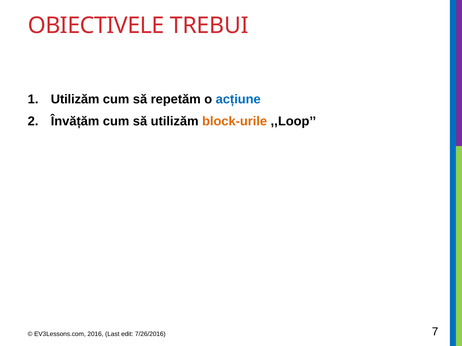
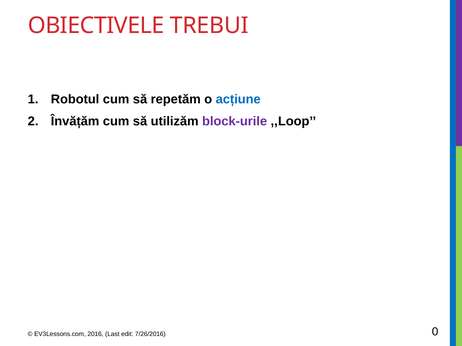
Utilizăm: Utilizăm -> Robotul (75, 99)
block-urile colour: orange -> purple (235, 121)
7: 7 -> 0 (435, 332)
